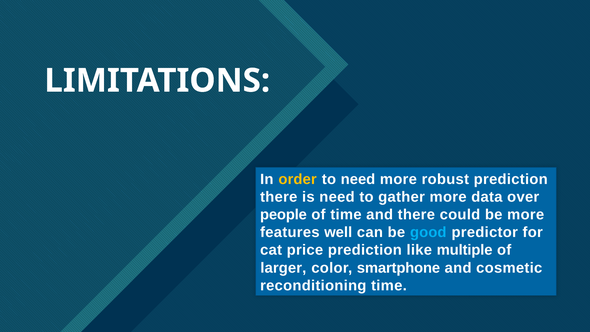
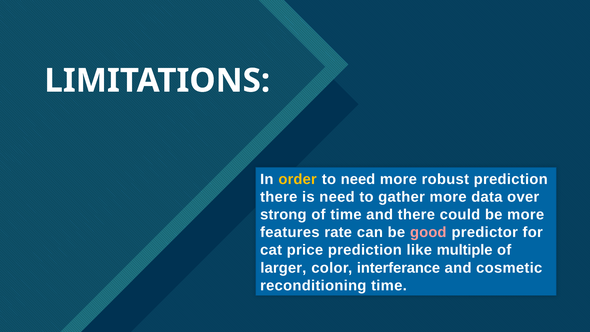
people: people -> strong (283, 215)
well: well -> rate (338, 232)
good colour: light blue -> pink (428, 232)
smartphone: smartphone -> interferance (398, 268)
